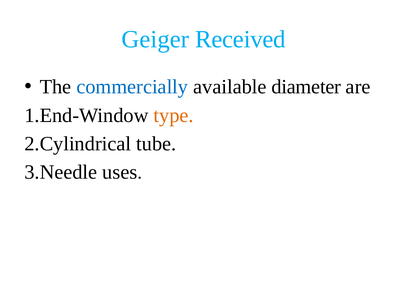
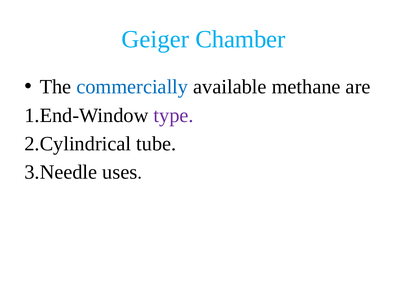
Received: Received -> Chamber (240, 39)
diameter: diameter -> methane (306, 87)
type colour: orange -> purple (174, 115)
